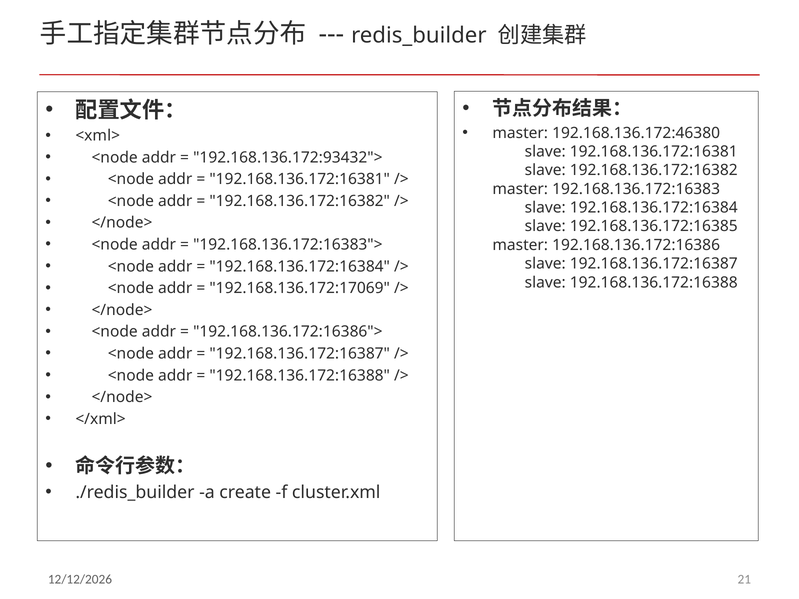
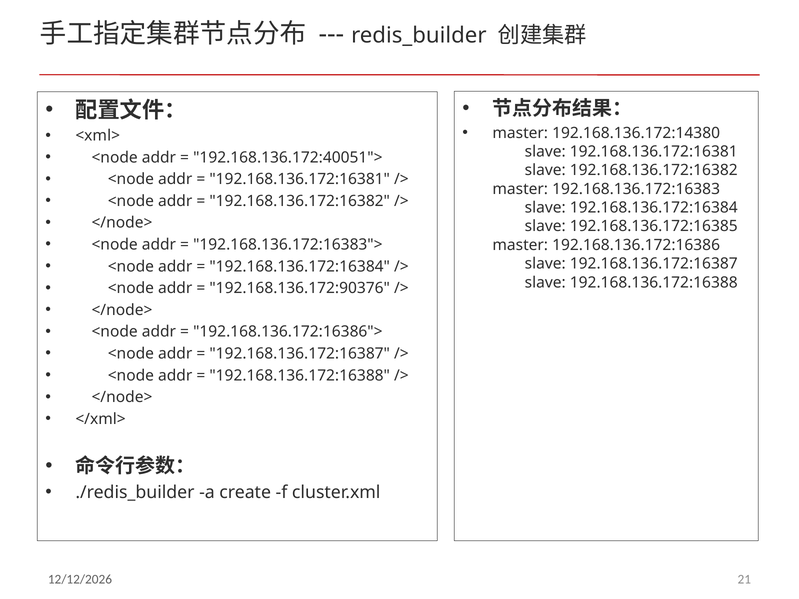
192.168.136.172:46380: 192.168.136.172:46380 -> 192.168.136.172:14380 (636, 133)
192.168.136.172:93432">: 192.168.136.172:93432"> -> 192.168.136.172:40051"> (288, 158)
192.168.136.172:17069: 192.168.136.172:17069 -> 192.168.136.172:90376 (300, 288)
